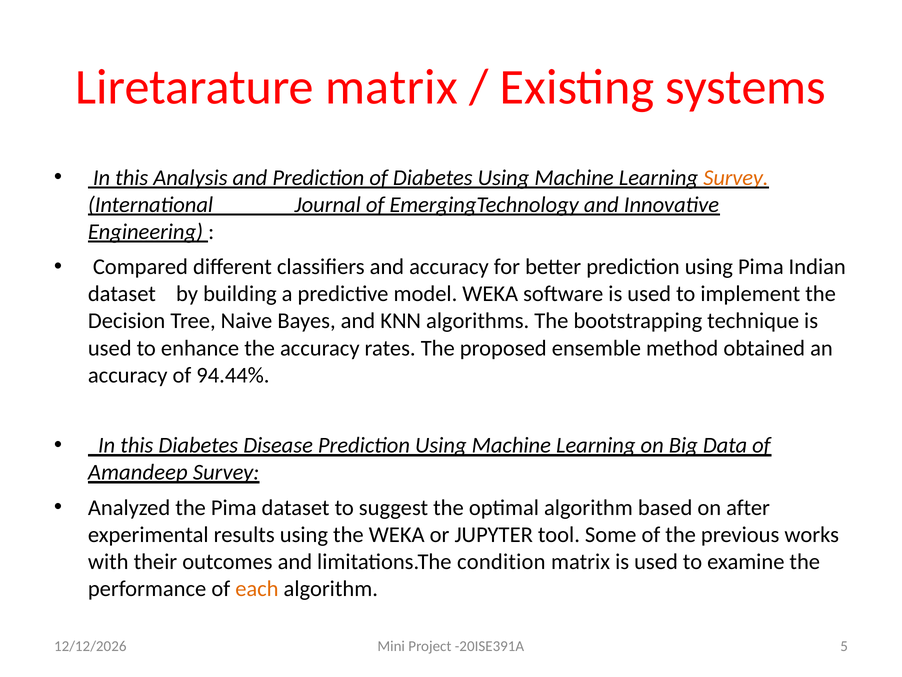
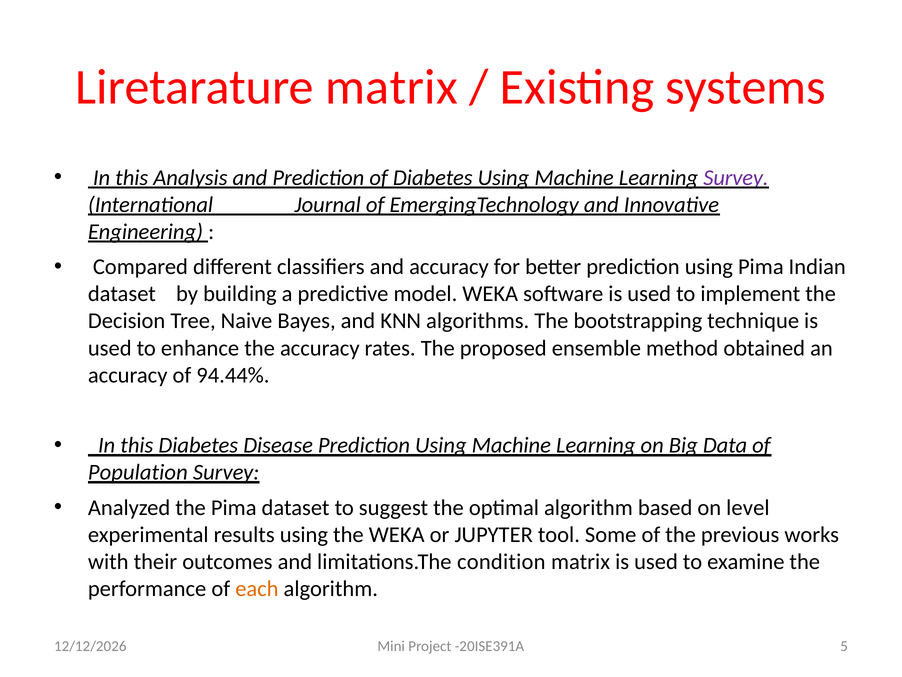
Survey colour: orange -> purple (736, 177)
Amandeep: Amandeep -> Population (138, 472)
after: after -> level (748, 507)
